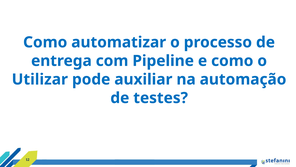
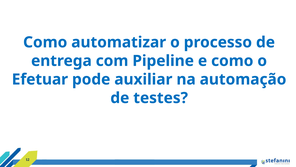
Utilizar: Utilizar -> Efetuar (40, 79)
